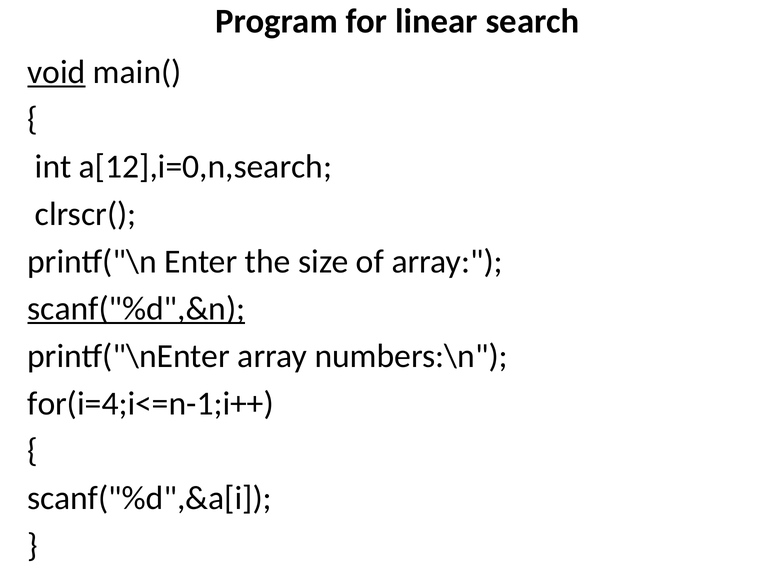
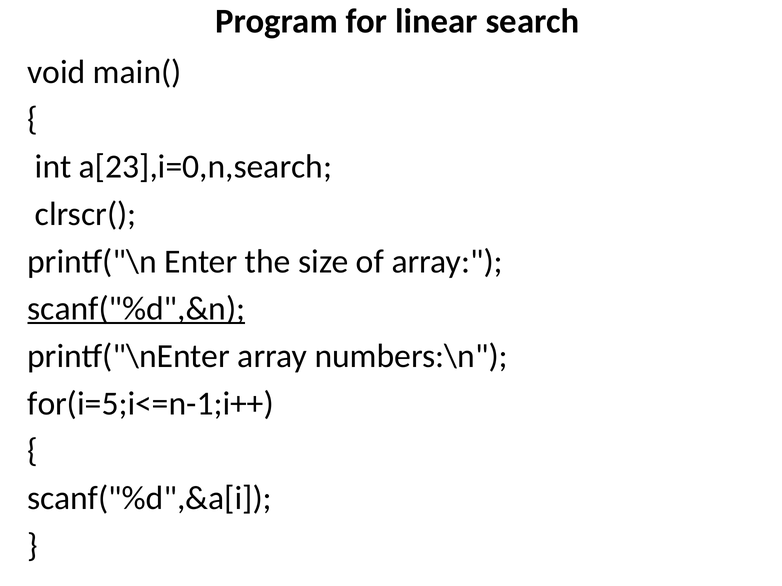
void underline: present -> none (56, 72)
a[12],i=0,n,search: a[12],i=0,n,search -> a[23],i=0,n,search (205, 167)
for(i=4;i<=n-1;i++: for(i=4;i<=n-1;i++ -> for(i=5;i<=n-1;i++ (151, 404)
